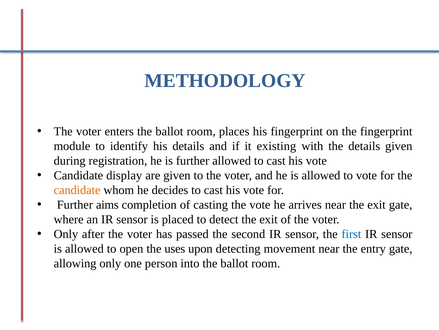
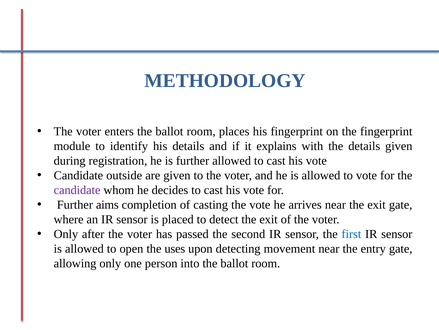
existing: existing -> explains (277, 146)
display: display -> outside (124, 175)
candidate colour: orange -> purple (77, 190)
